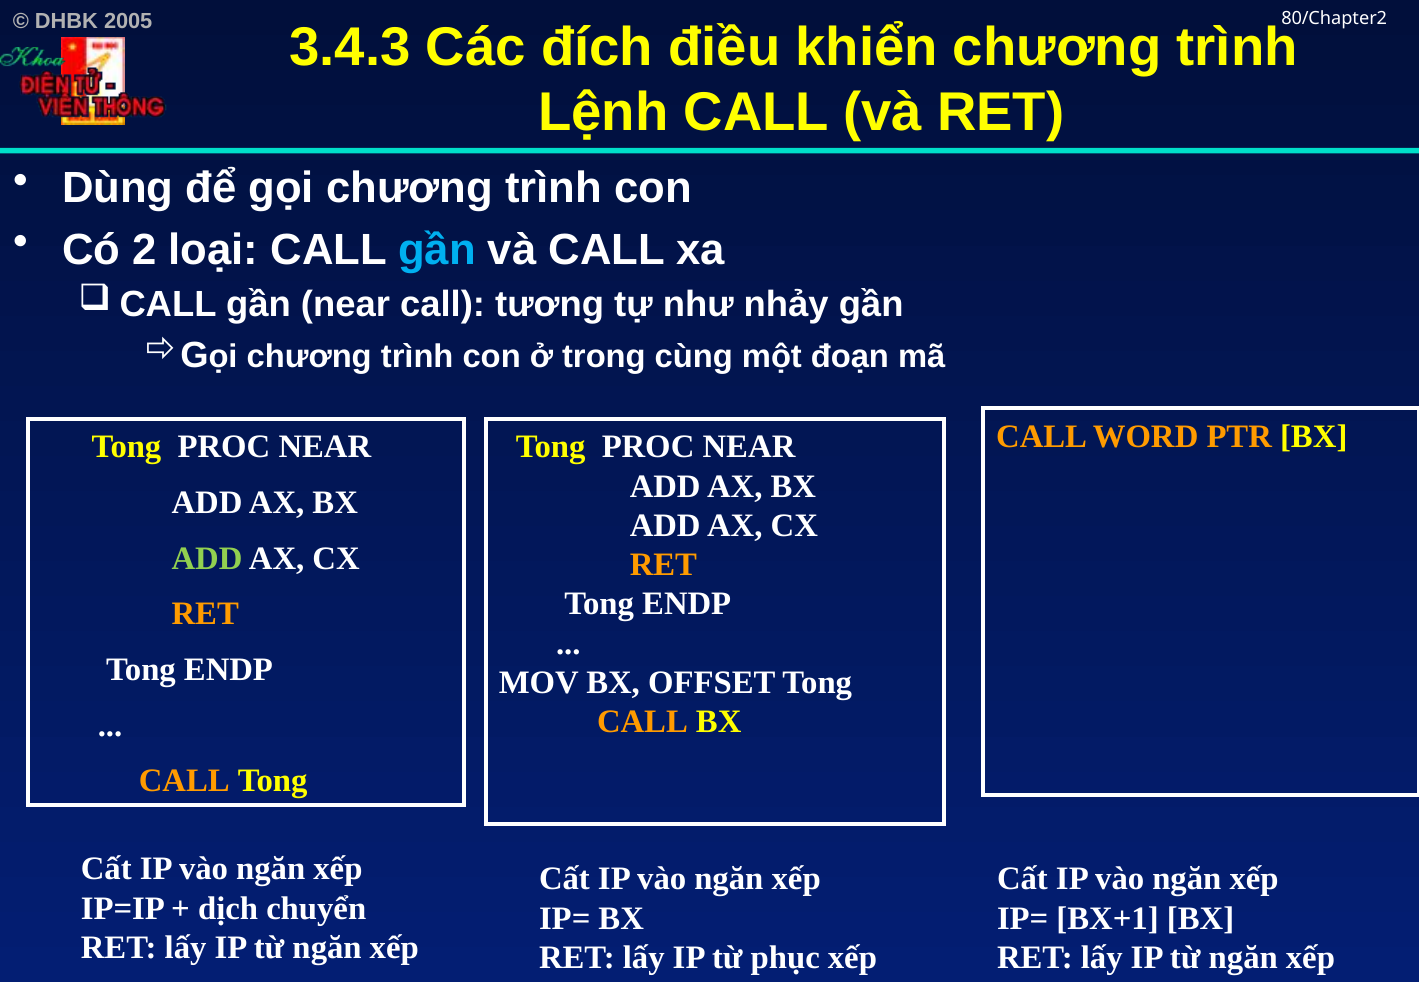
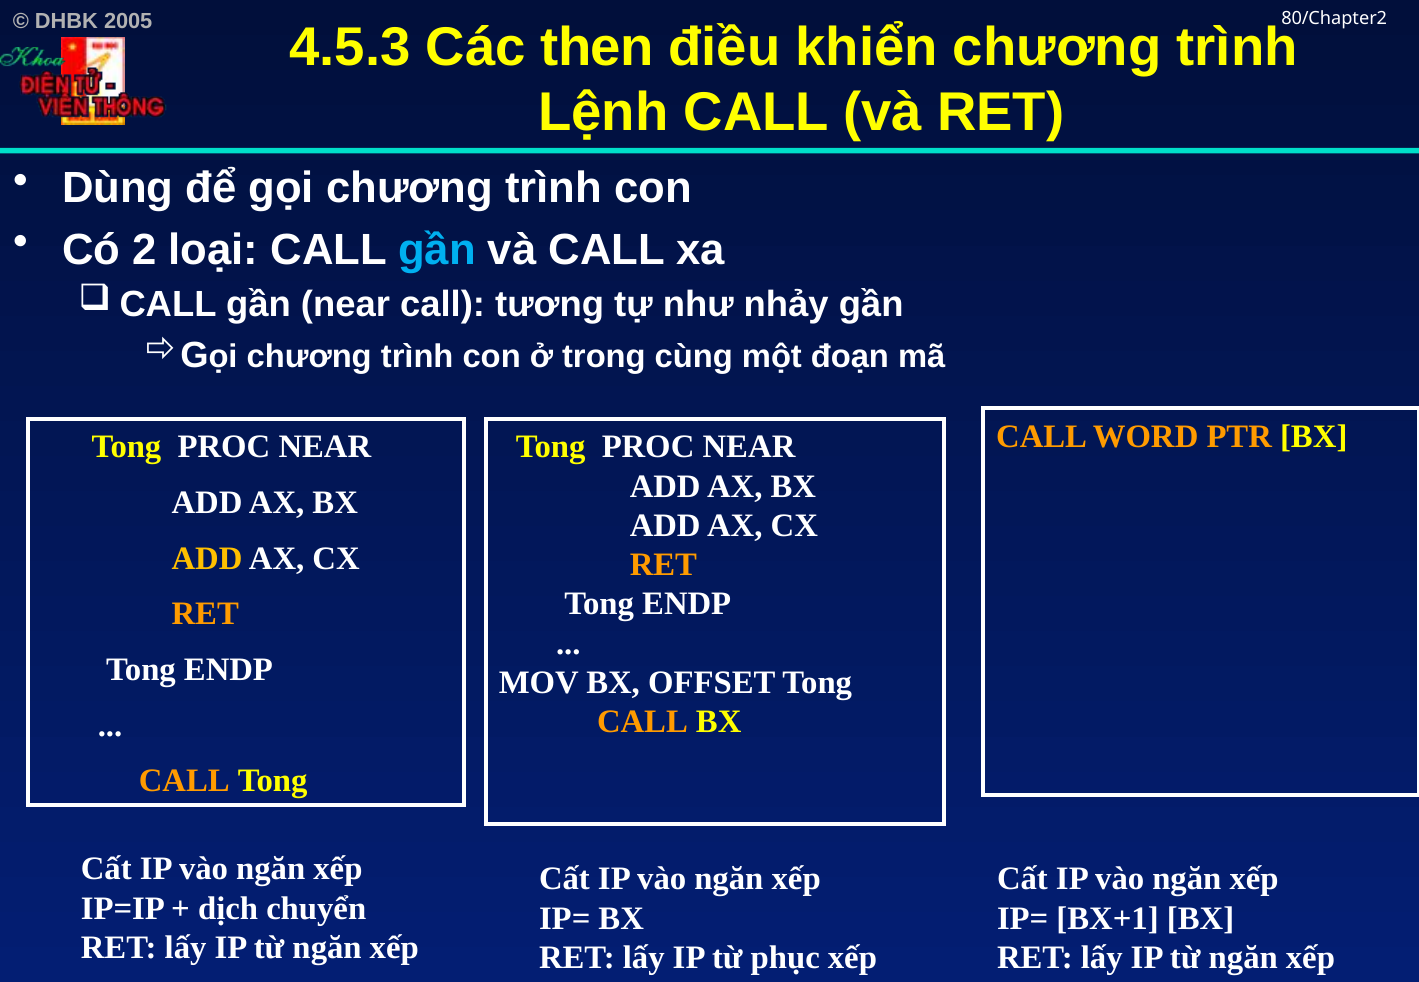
3.4.3: 3.4.3 -> 4.5.3 (350, 47)
đích: đích -> then (597, 47)
ADD colour: light green -> yellow (207, 559)
